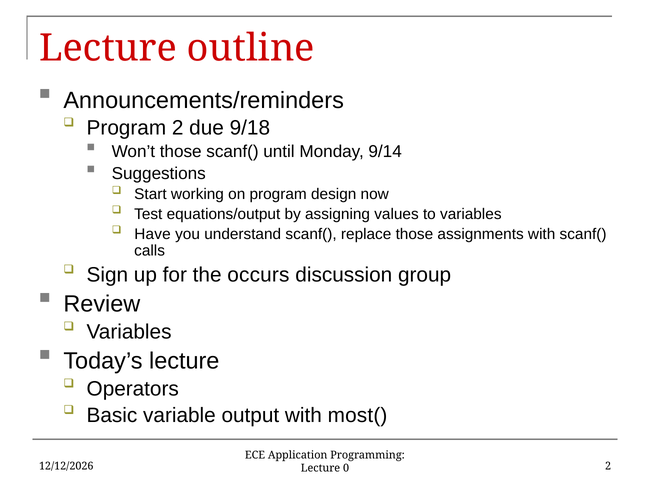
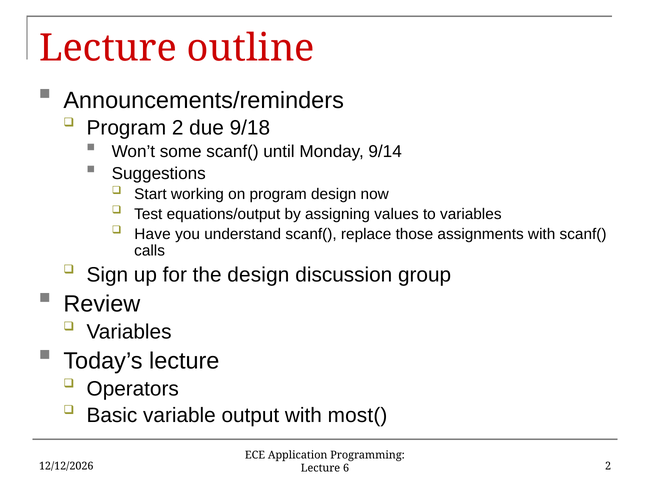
Won’t those: those -> some (181, 151)
the occurs: occurs -> design (258, 275)
0: 0 -> 6 (346, 468)
